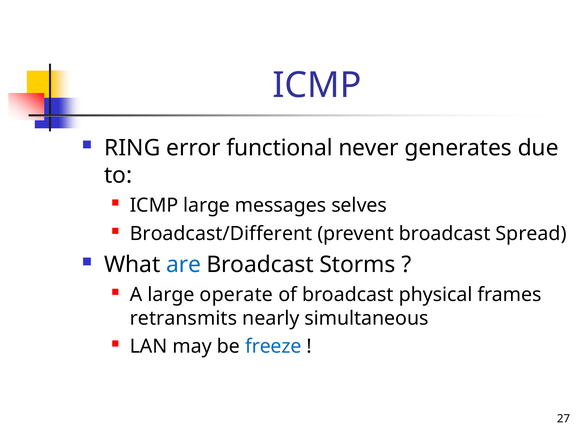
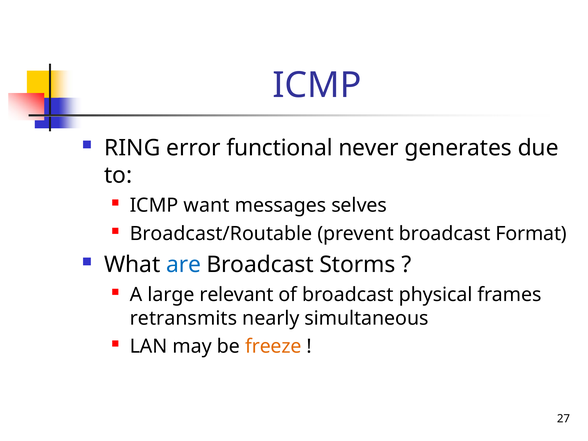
ICMP large: large -> want (206, 205)
Broadcast/Different: Broadcast/Different -> Broadcast/Routable (221, 234)
Spread: Spread -> Format (531, 234)
operate: operate -> relevant (237, 295)
freeze colour: blue -> orange (273, 347)
